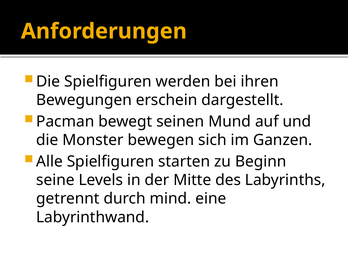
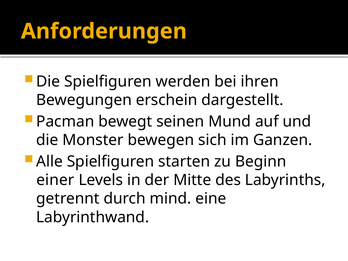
seine: seine -> einer (55, 180)
